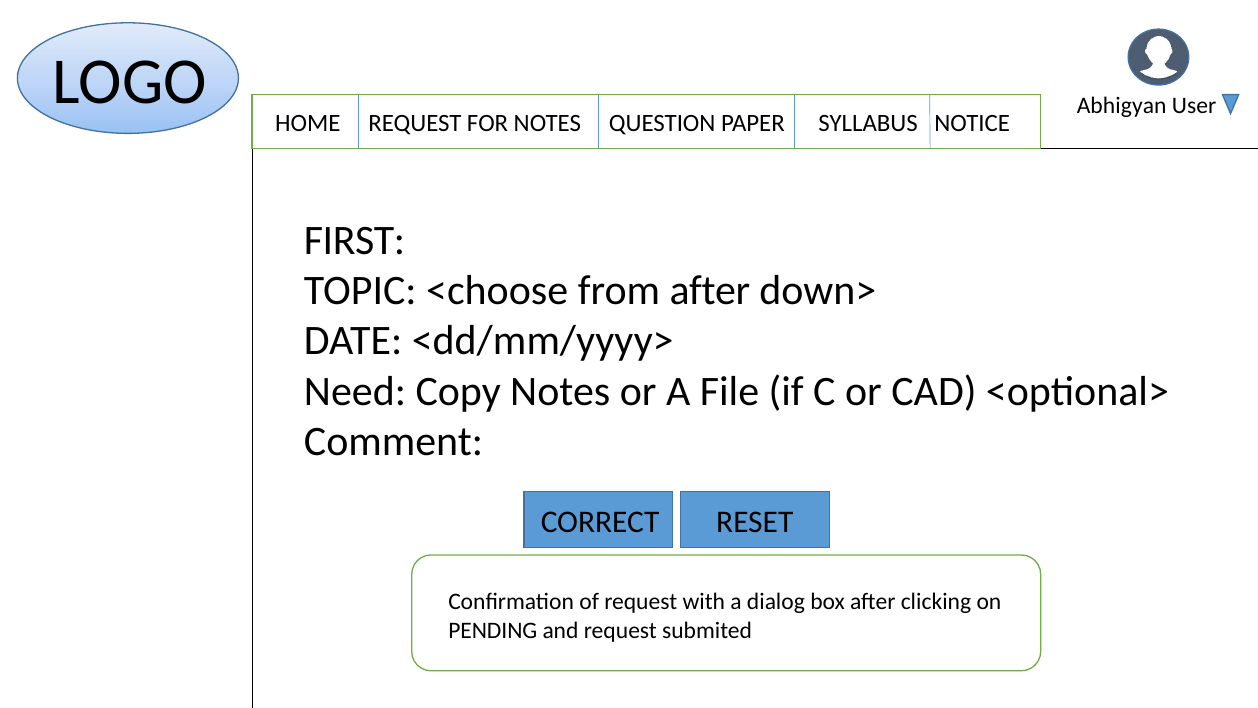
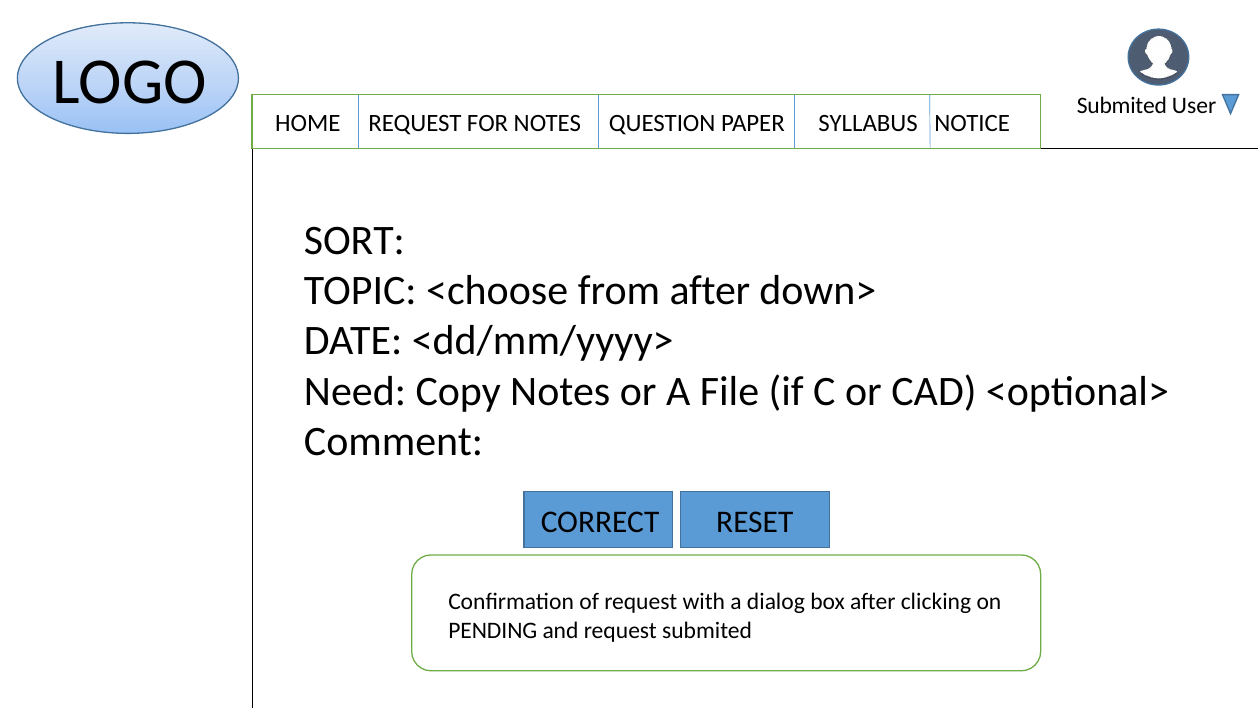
LOGO Abhigyan: Abhigyan -> Submited (1122, 105)
FIRST: FIRST -> SORT (354, 240)
